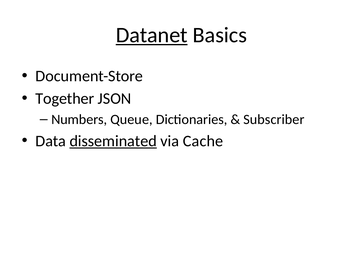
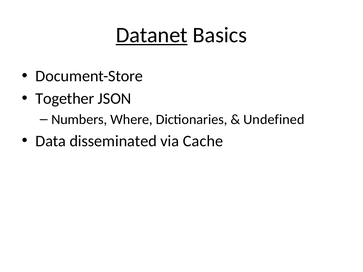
Queue: Queue -> Where (132, 120)
Subscriber: Subscriber -> Undefined (274, 120)
disseminated underline: present -> none (113, 141)
